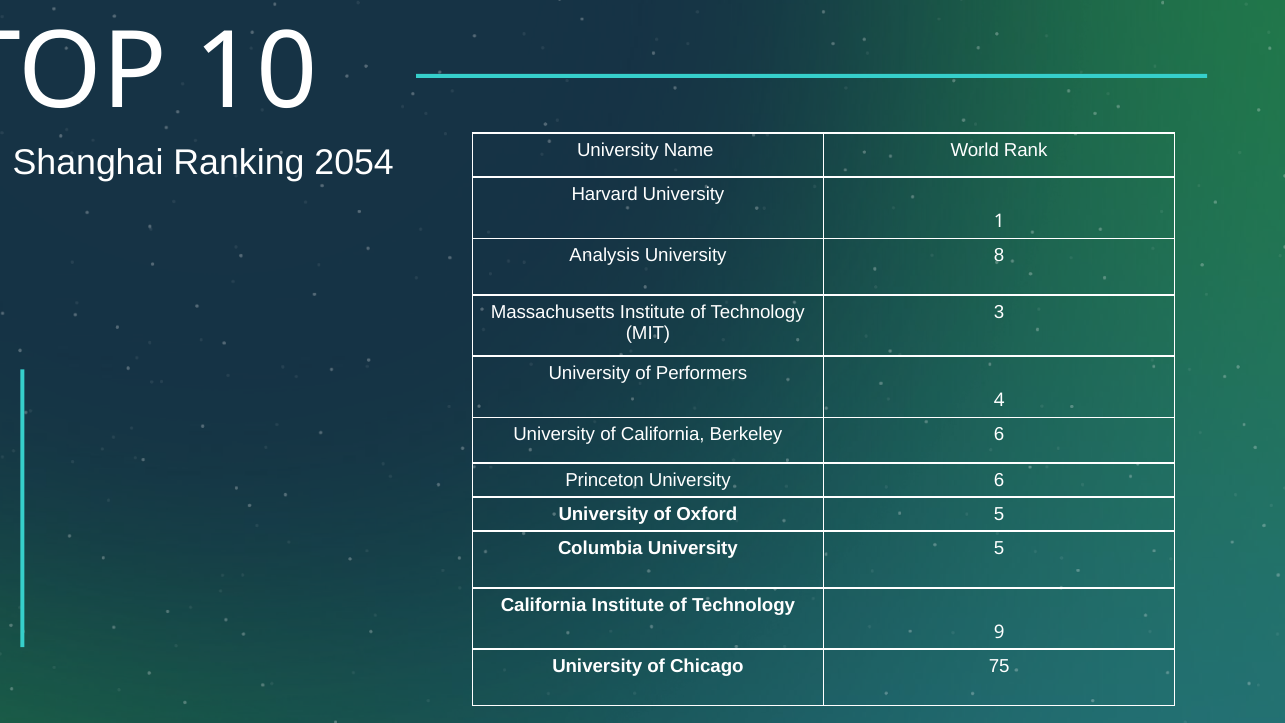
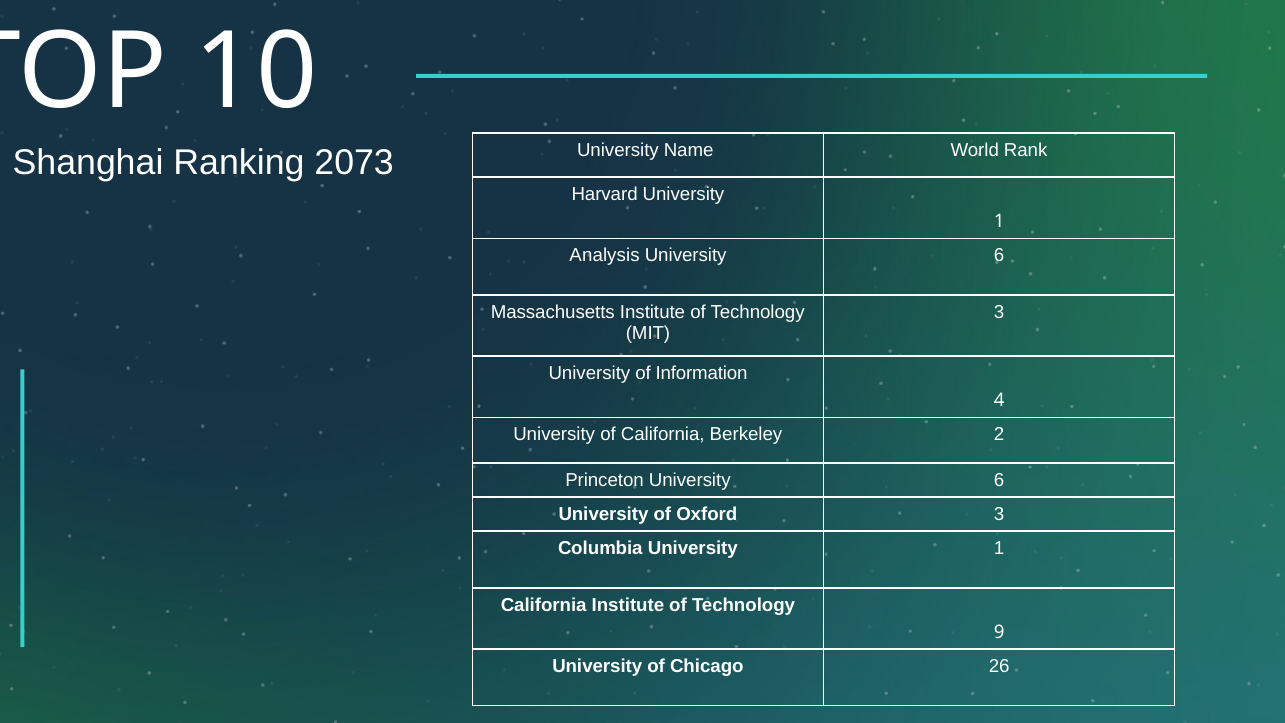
2054: 2054 -> 2073 (354, 163)
8: 8 -> 6 (999, 256)
Performers: Performers -> Information (702, 373)
Berkeley 6: 6 -> 2 (999, 434)
Oxford 5: 5 -> 3 (999, 514)
Columbia University 5: 5 -> 1 (999, 548)
75: 75 -> 26 (999, 666)
